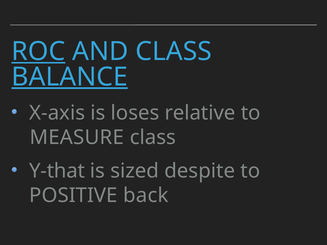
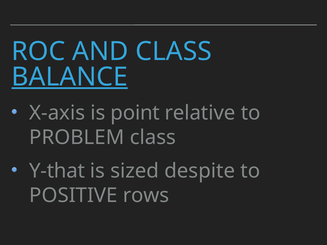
ROC underline: present -> none (38, 51)
loses: loses -> point (135, 113)
MEASURE: MEASURE -> PROBLEM (77, 138)
back: back -> rows (146, 196)
